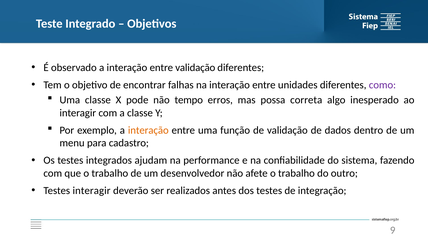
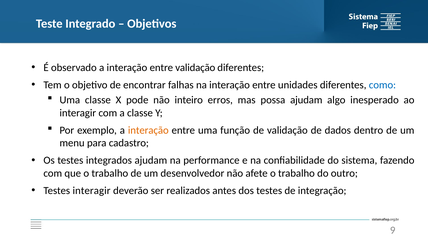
como colour: purple -> blue (382, 85)
tempo: tempo -> inteiro (189, 100)
possa correta: correta -> ajudam (306, 100)
